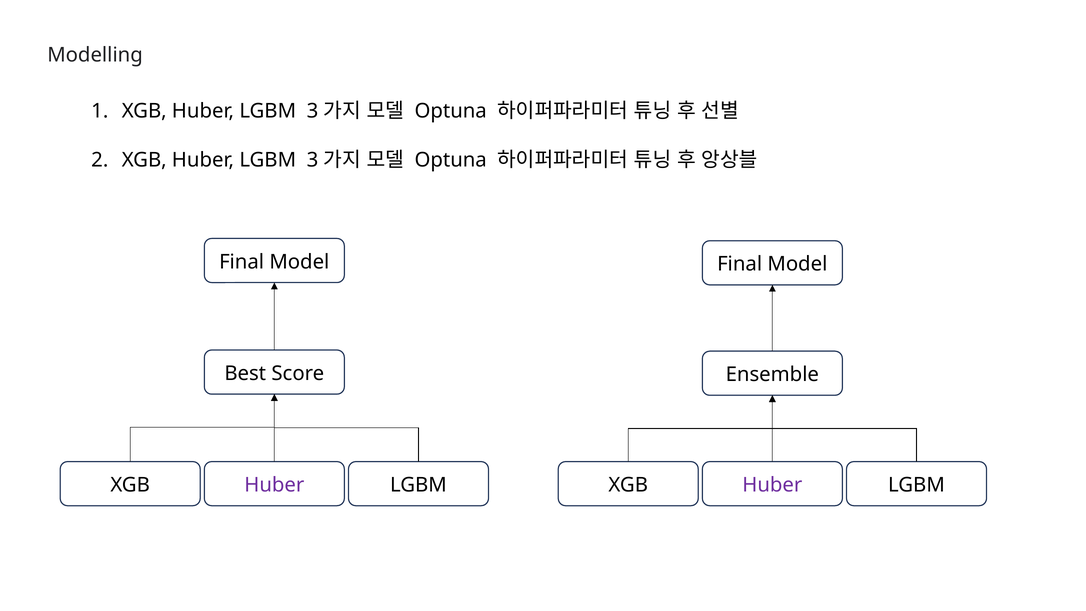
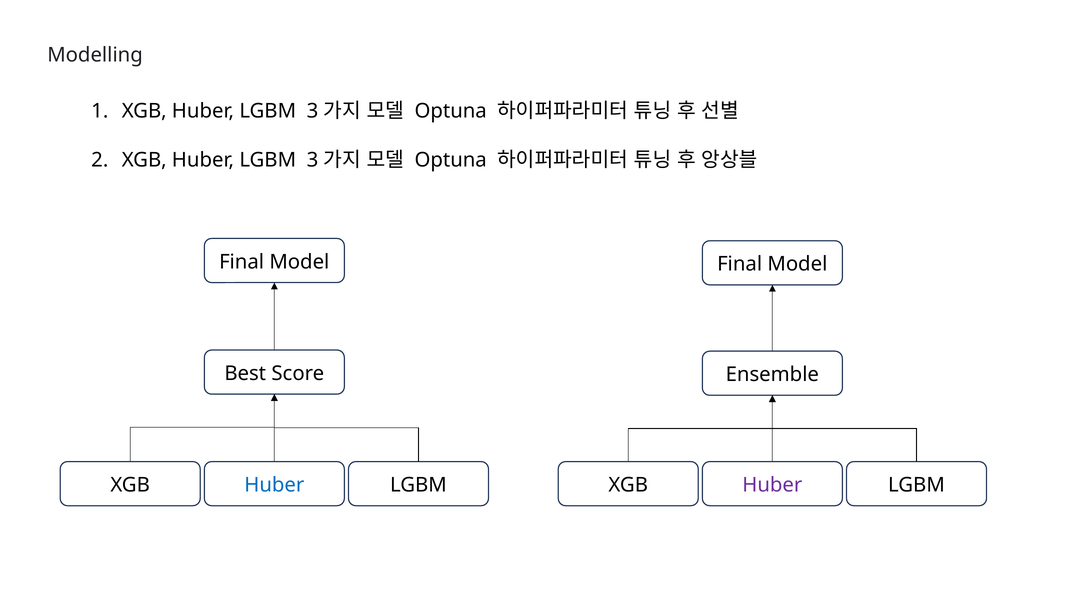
Huber colour: purple -> blue (274, 485)
